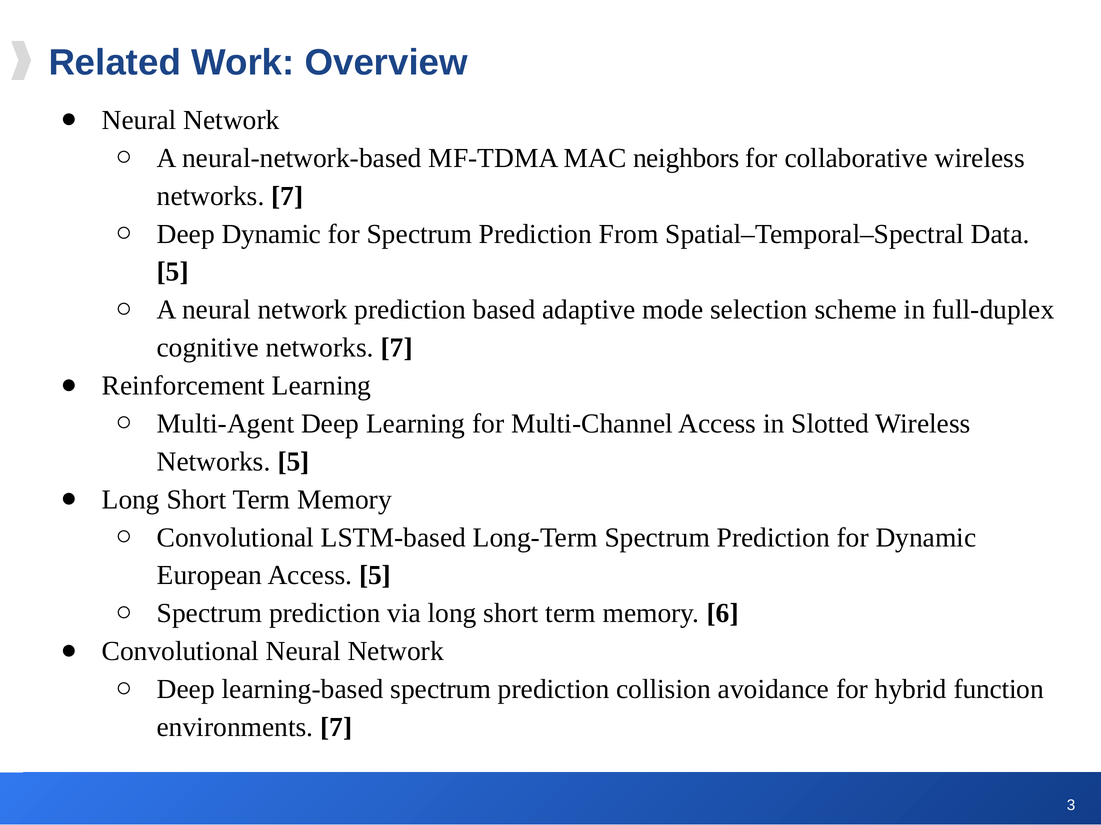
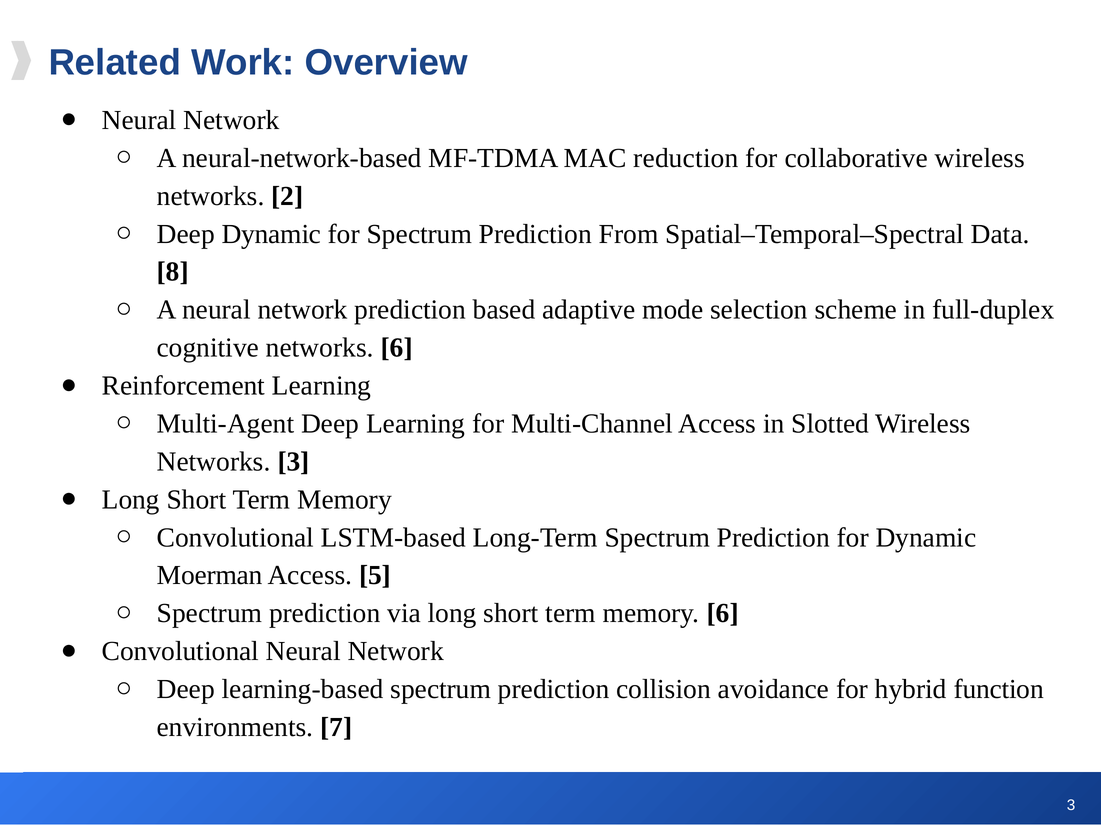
neighbors: neighbors -> reduction (686, 158)
7: 7 -> 2 (287, 196)
5: 5 -> 8 (173, 272)
cognitive networks 7: 7 -> 6 (397, 348)
Networks 5: 5 -> 3 (294, 462)
European: European -> Moerman (210, 576)
